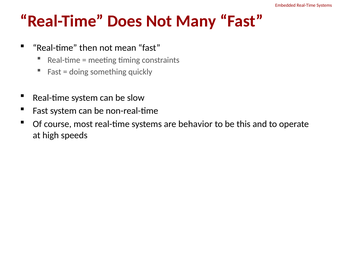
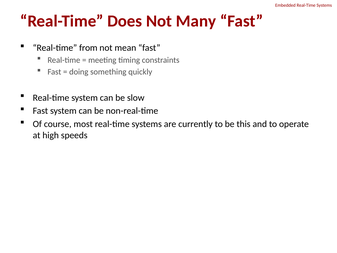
then: then -> from (88, 48)
behavior: behavior -> currently (195, 124)
